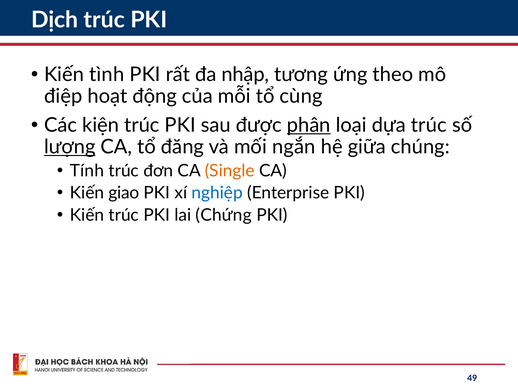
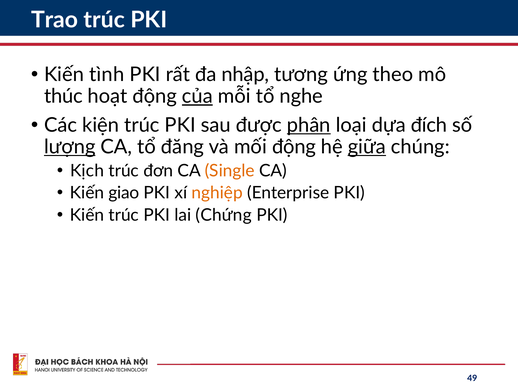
Dịch: Dịch -> Trao (55, 20)
điệp: điệp -> thúc (63, 96)
của underline: none -> present (197, 96)
cùng: cùng -> nghe (301, 96)
dựa trúc: trúc -> đích (429, 125)
mối ngắn: ngắn -> động (294, 147)
giữa underline: none -> present (367, 147)
Tính: Tính -> Kịch (87, 171)
nghiệp colour: blue -> orange (217, 193)
